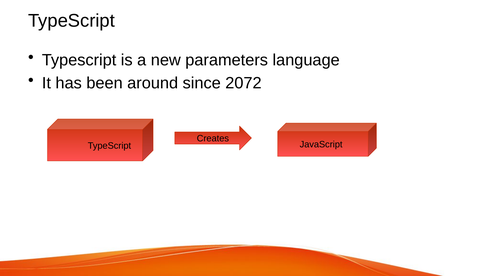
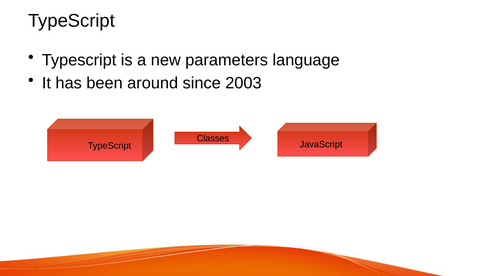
2072: 2072 -> 2003 (243, 83)
Creates: Creates -> Classes (213, 138)
